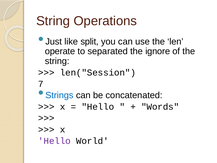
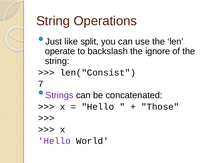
separated: separated -> backslash (108, 51)
len("Session: len("Session -> len("Consist (98, 72)
Strings colour: blue -> purple (59, 95)
Words: Words -> Those (160, 107)
